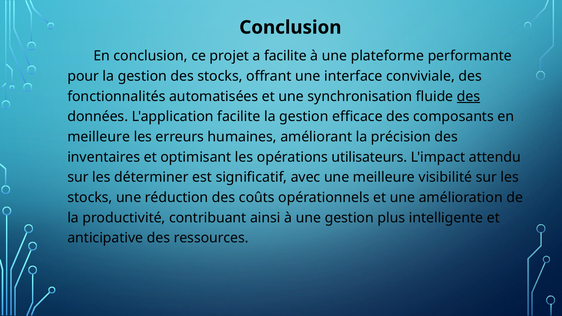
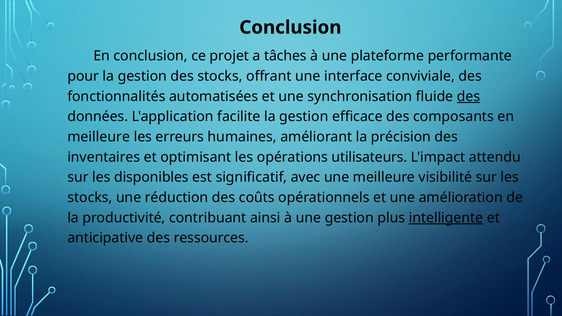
a facilite: facilite -> tâches (285, 56)
déterminer: déterminer -> disponibles (151, 177)
intelligente underline: none -> present (446, 218)
